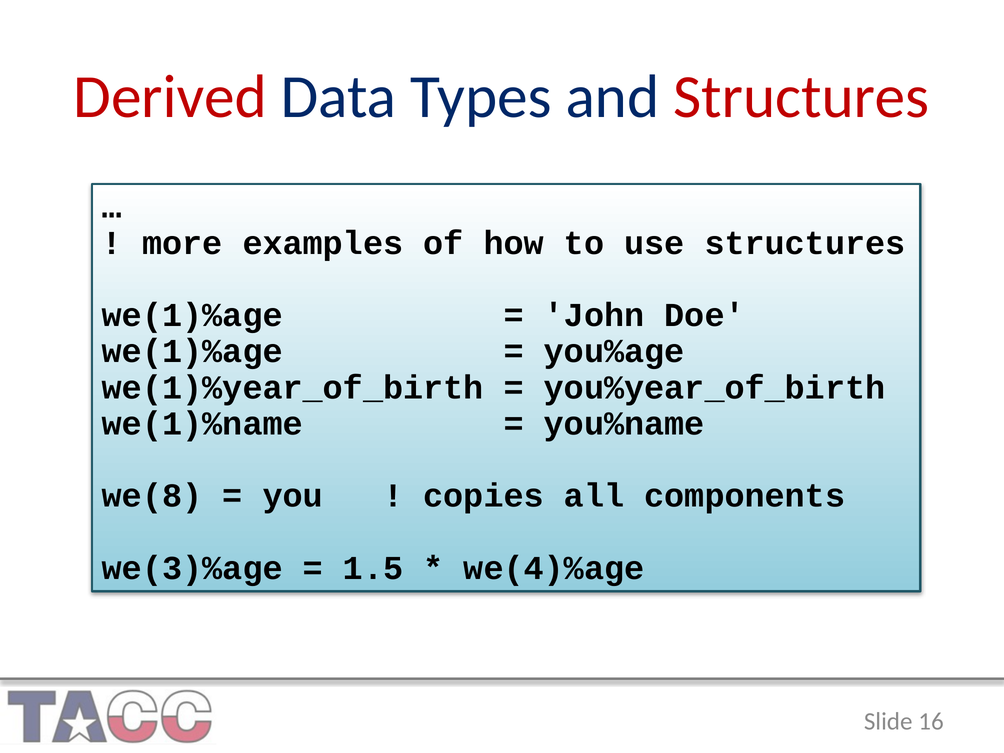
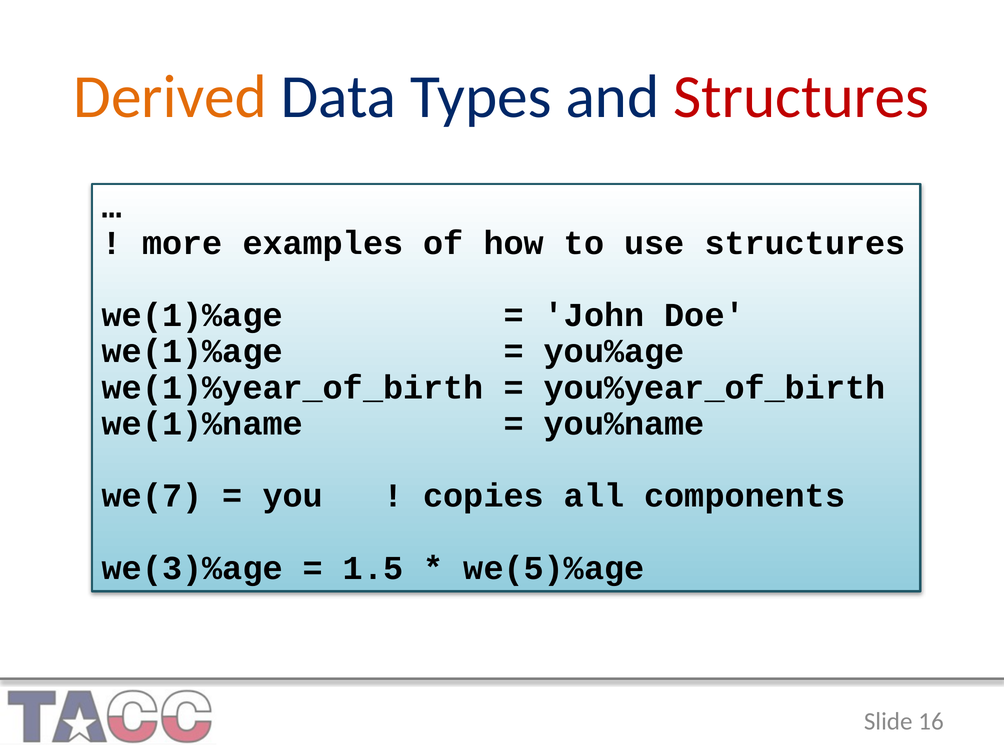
Derived colour: red -> orange (170, 97)
we(8: we(8 -> we(7 (152, 496)
we(4)%age: we(4)%age -> we(5)%age (554, 568)
